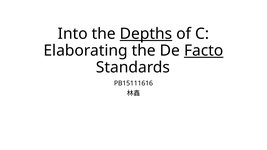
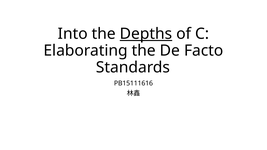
Facto underline: present -> none (204, 51)
